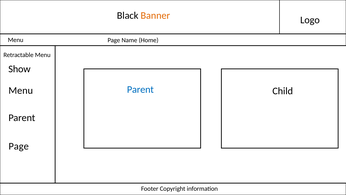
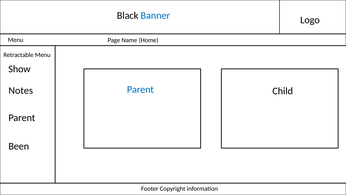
Banner colour: orange -> blue (155, 16)
Menu: Menu -> Notes (21, 90)
Page: Page -> Been (19, 146)
